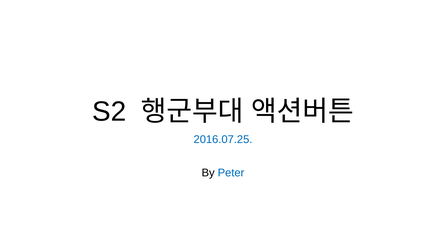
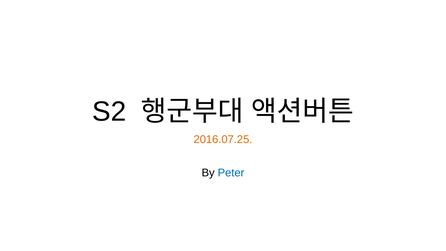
2016.07.25 colour: blue -> orange (223, 139)
